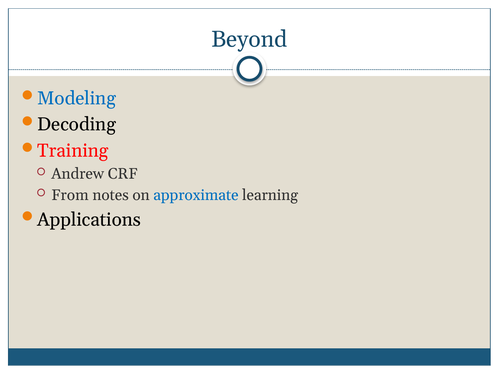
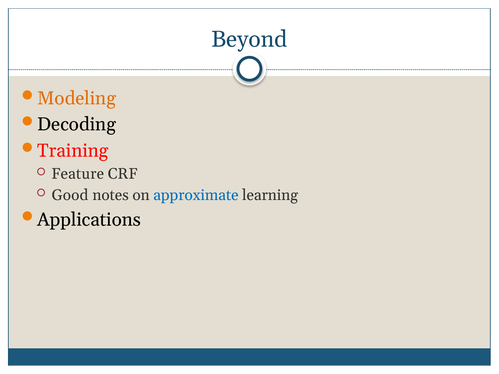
Modeling colour: blue -> orange (77, 98)
Andrew: Andrew -> Feature (78, 174)
From: From -> Good (70, 195)
